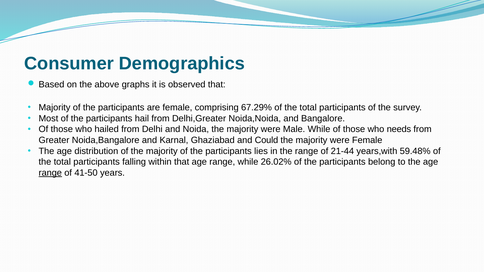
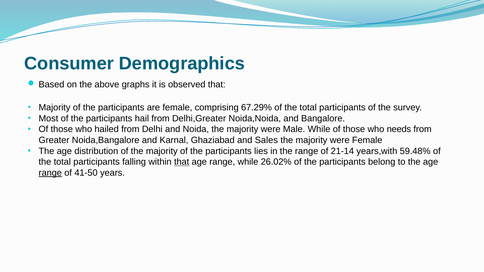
Could: Could -> Sales (266, 140)
21-44: 21-44 -> 21-14 (342, 151)
that underline: none -> present (182, 162)
